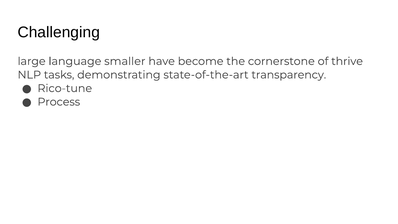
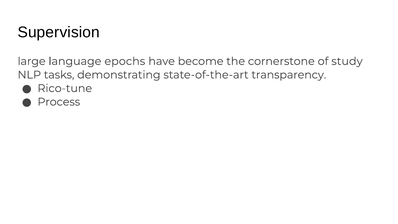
Challenging: Challenging -> Supervision (59, 32)
smaller: smaller -> epochs (125, 61)
thrive: thrive -> study (347, 61)
